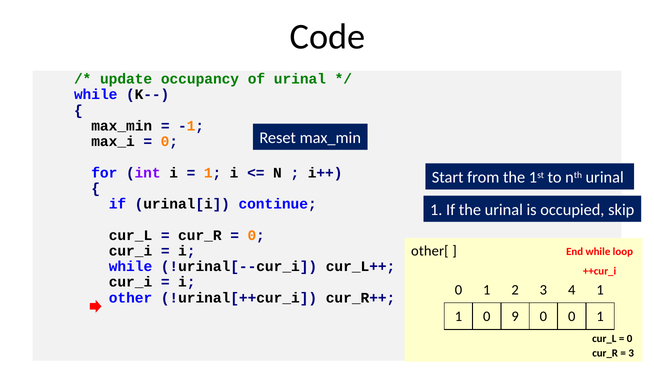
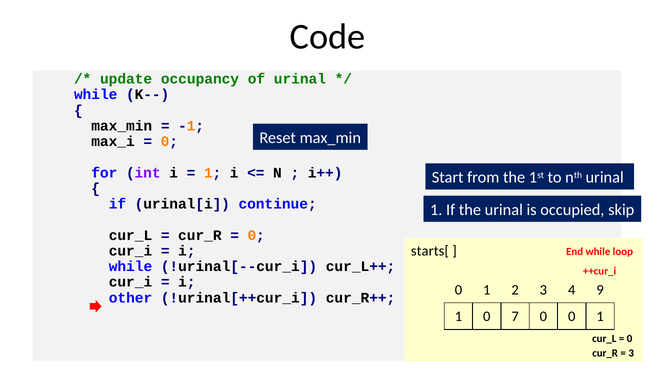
other[: other[ -> starts[ (430, 251)
4 1: 1 -> 9 (600, 290)
9: 9 -> 7 (515, 316)
